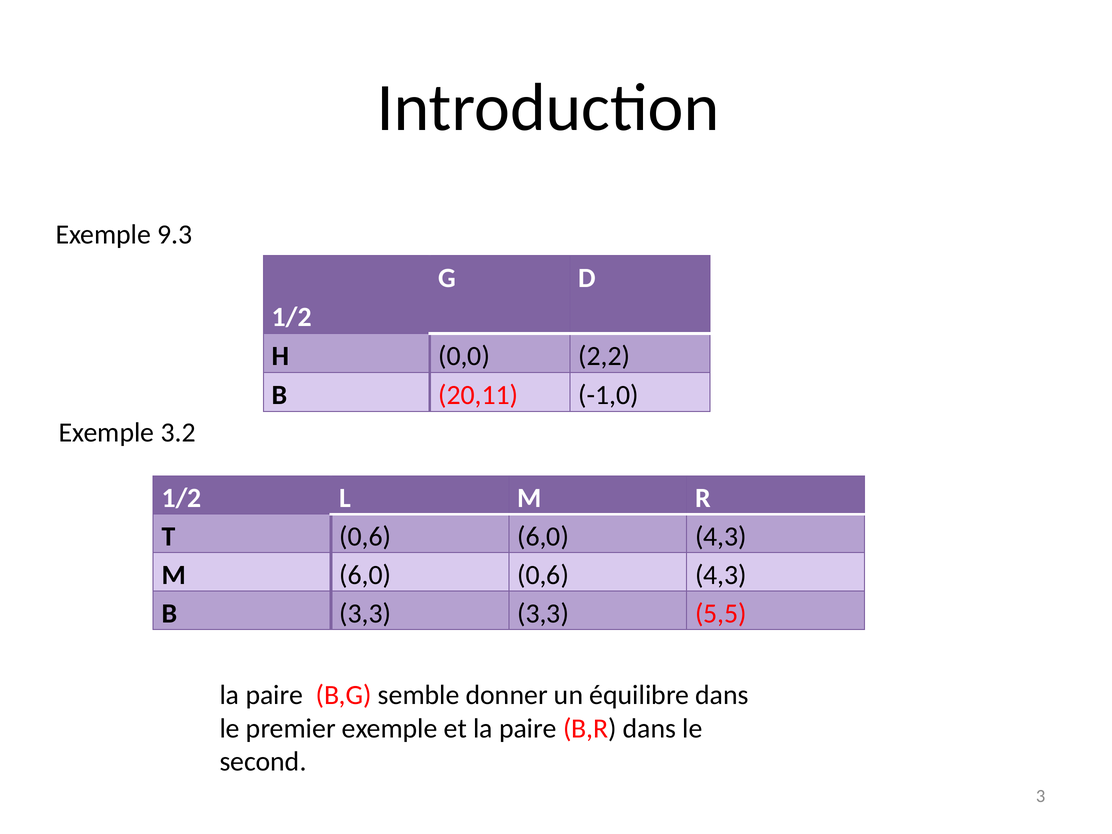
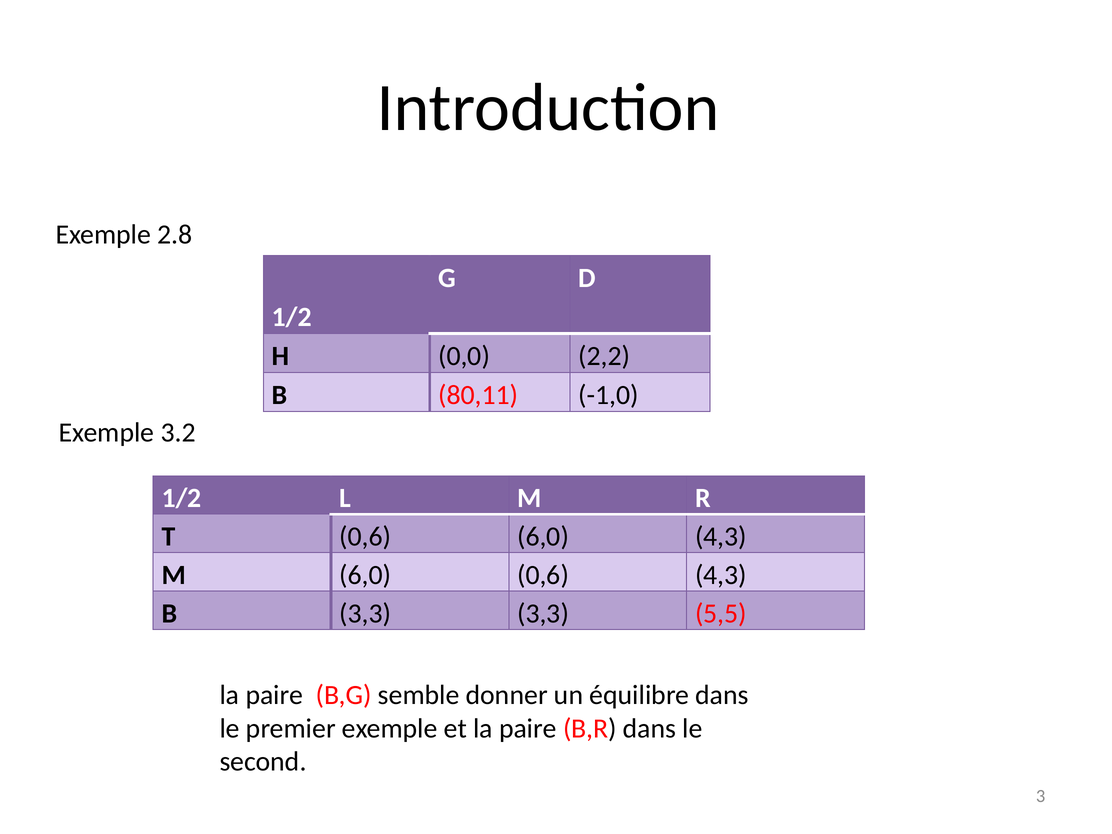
9.3: 9.3 -> 2.8 (175, 235)
20,11: 20,11 -> 80,11 (478, 395)
